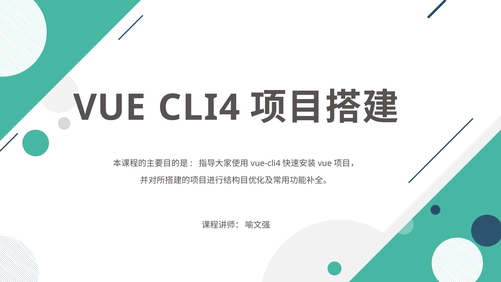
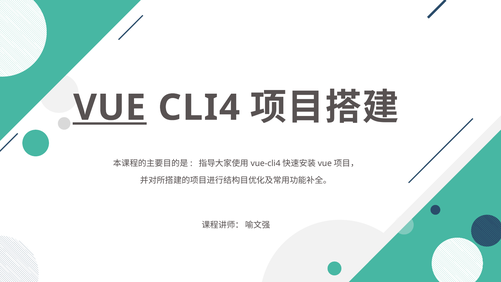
VUE underline: none -> present (109, 108)
